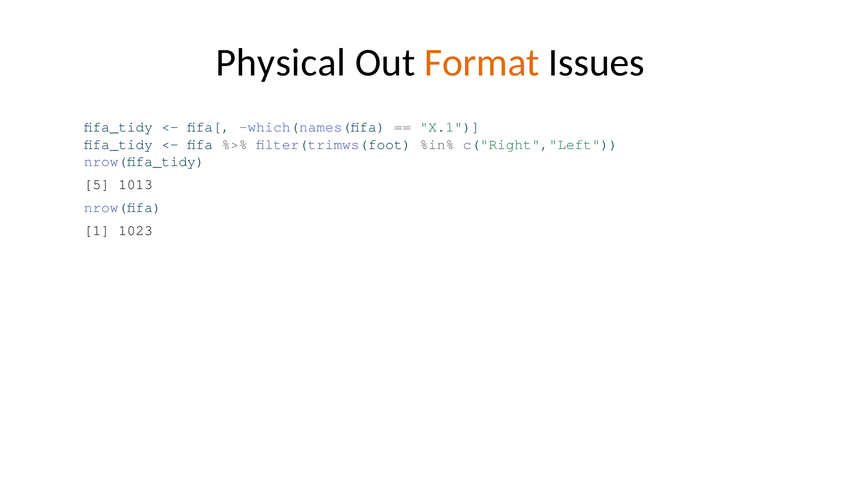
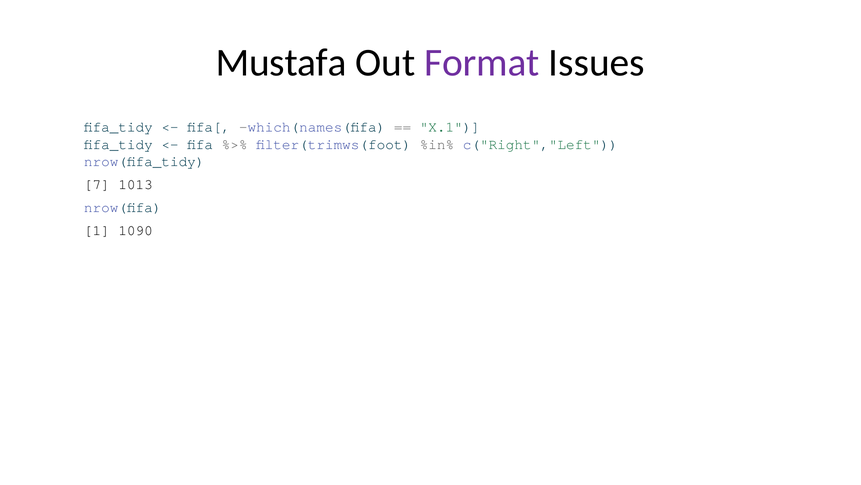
Physical: Physical -> Mustafa (281, 62)
Format colour: orange -> purple (482, 62)
5: 5 -> 7 (97, 184)
1023: 1023 -> 1090 (136, 230)
